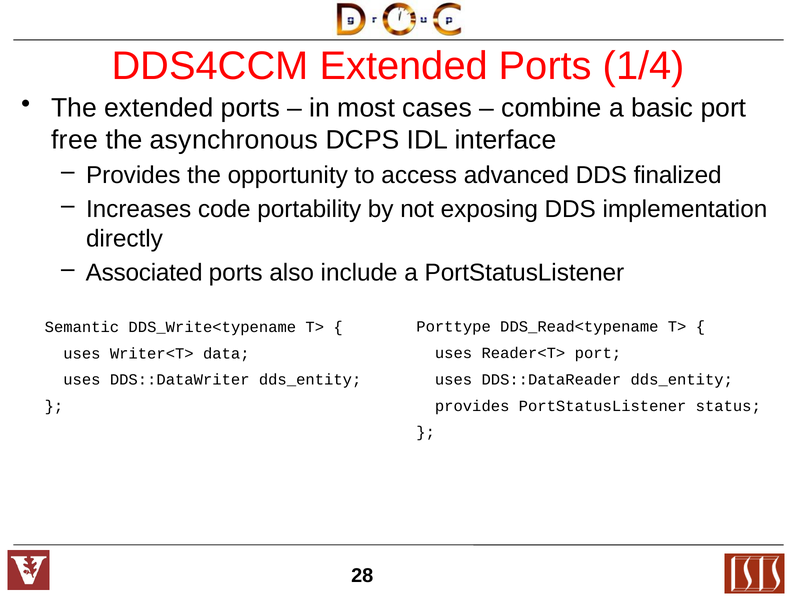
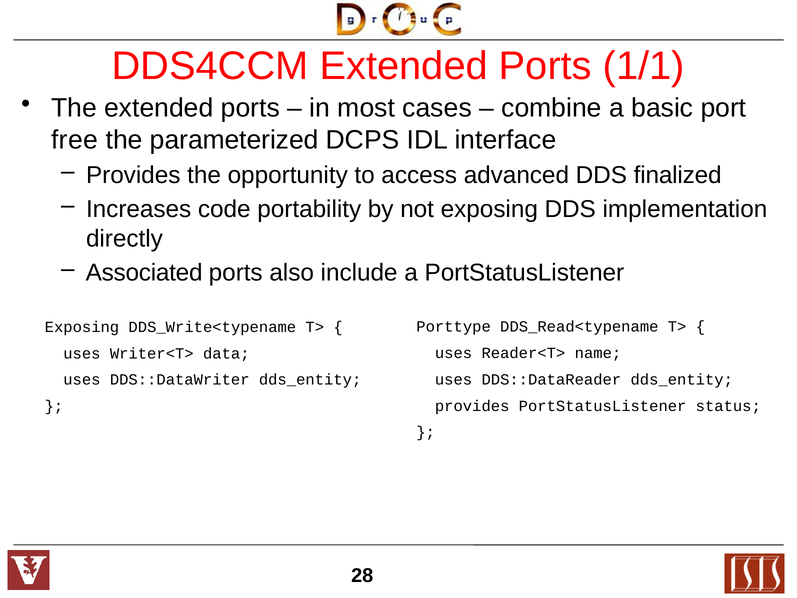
1/4: 1/4 -> 1/1 (644, 66)
asynchronous: asynchronous -> parameterized (234, 140)
Semantic: Semantic -> Exposing (82, 327)
Reader<T> port: port -> name (598, 353)
